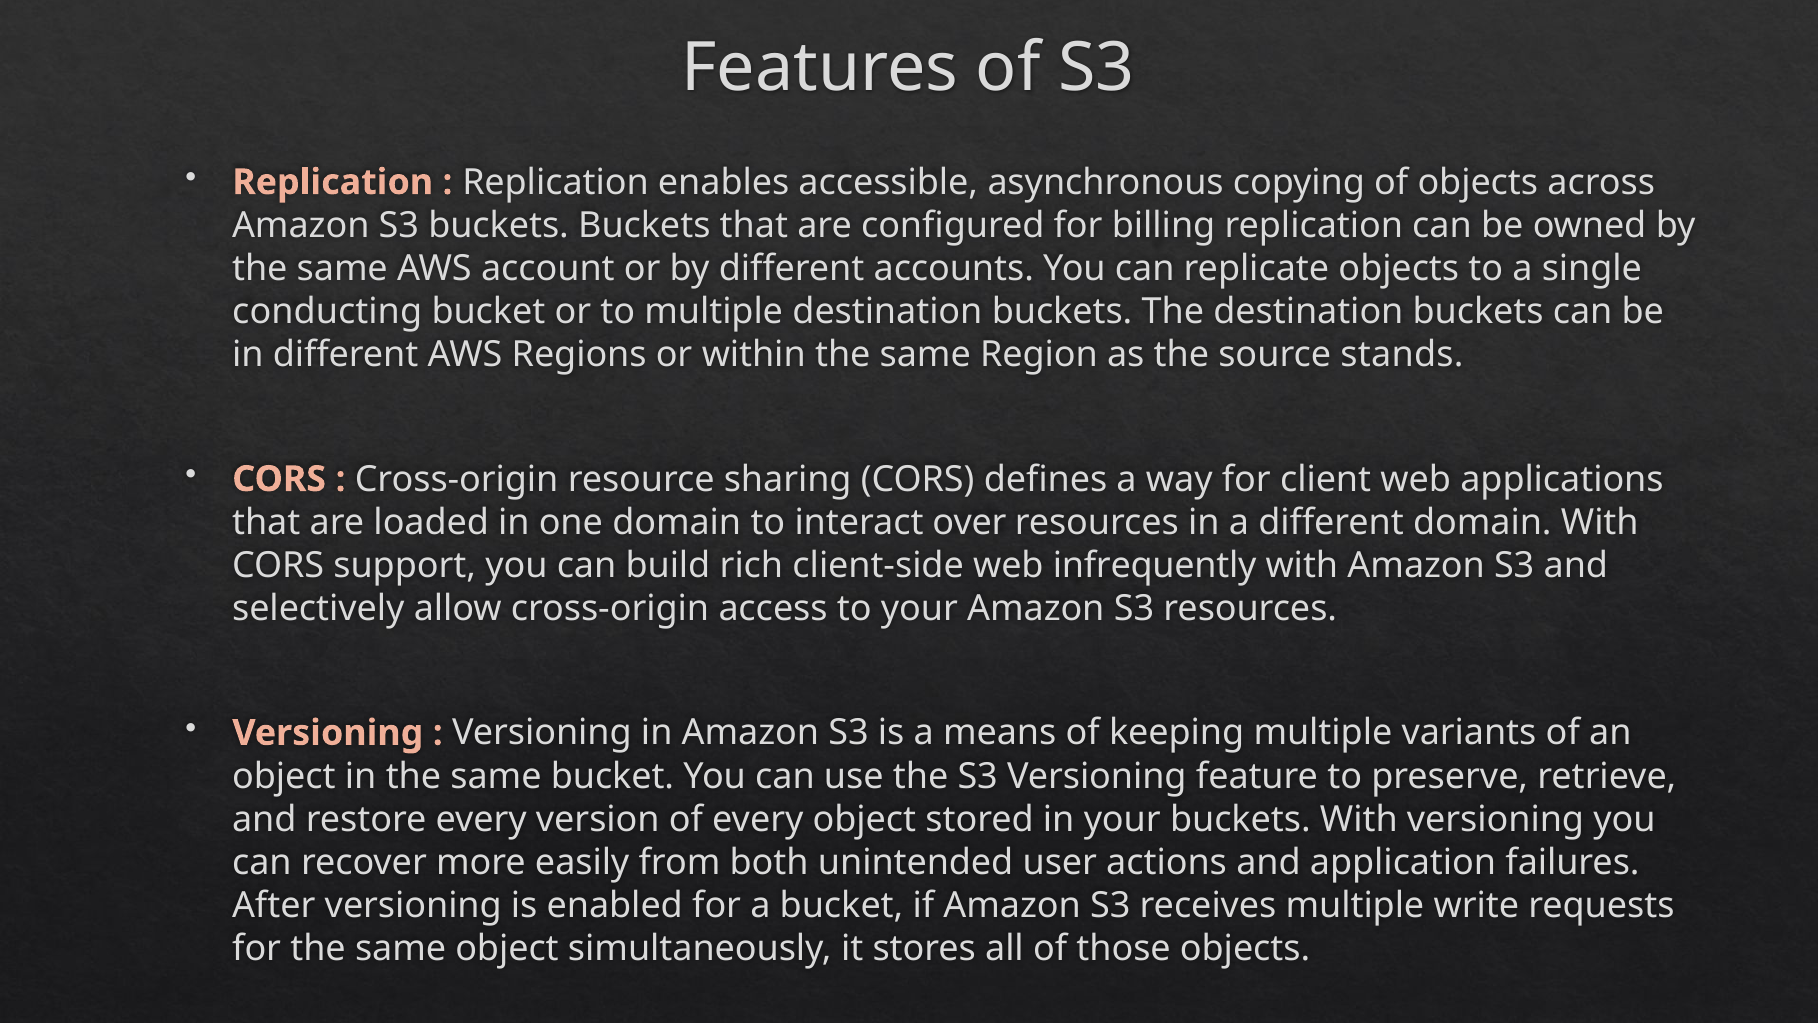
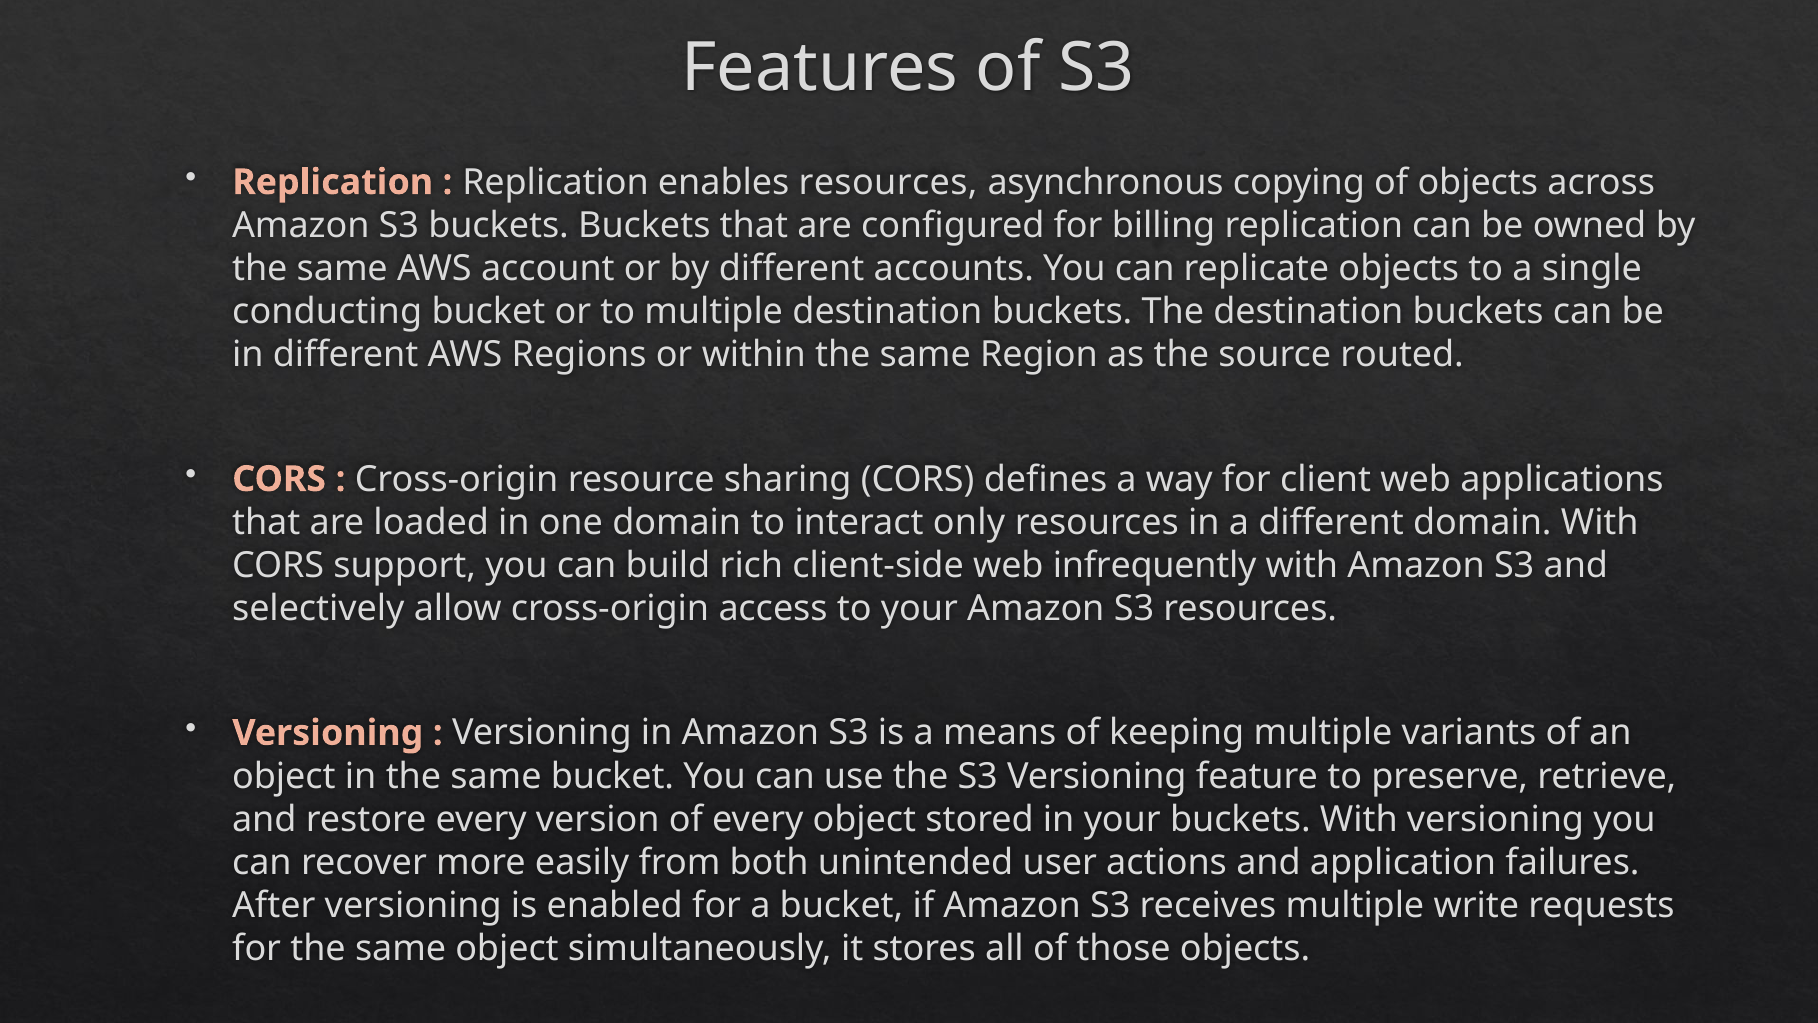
enables accessible: accessible -> resources (888, 182)
stands: stands -> routed (1402, 355)
over: over -> only (969, 522)
